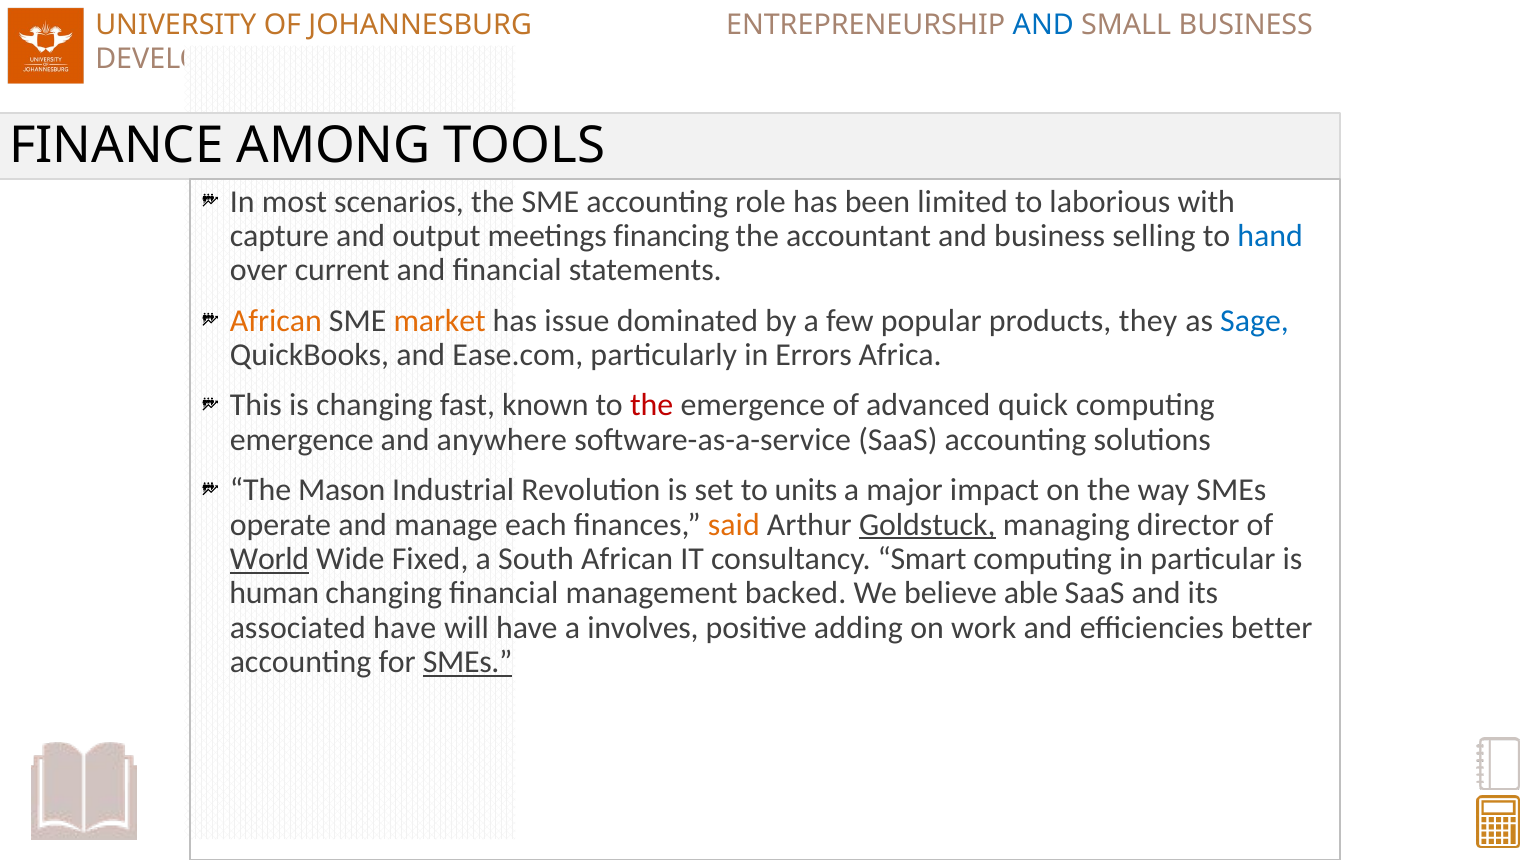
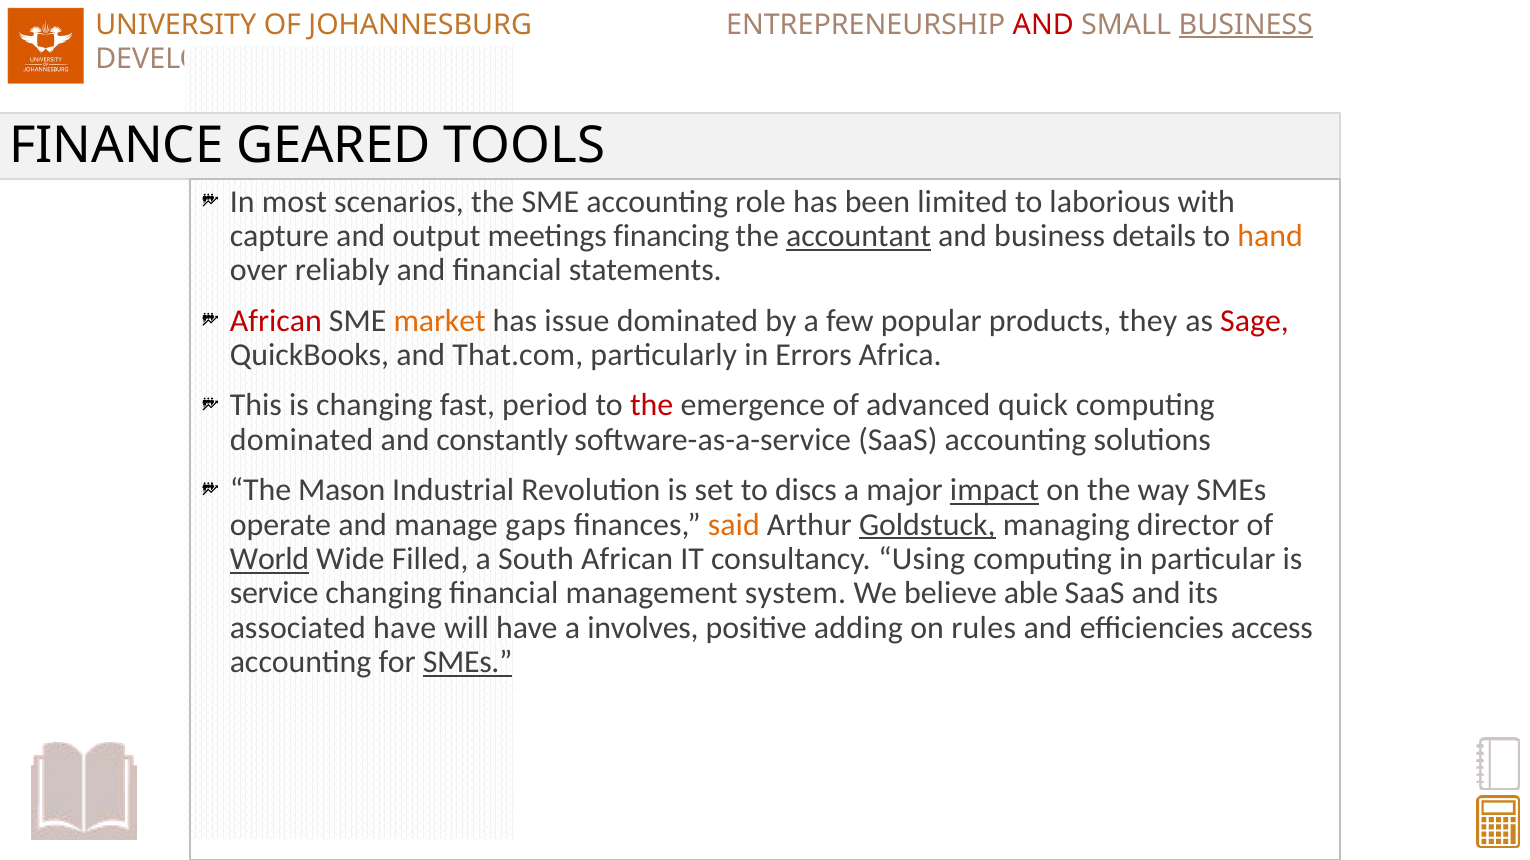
AND colour: blue -> red (1043, 25)
BUSINESS underline: none -> present (1246, 25)
AMONG: AMONG -> GEARED (334, 146)
accountant underline: none -> present (859, 236)
selling: selling -> details (1154, 236)
hand colour: blue -> orange (1270, 236)
current: current -> reliably (342, 271)
African colour: orange -> red (276, 321)
Sage colour: blue -> red (1254, 321)
Ease.com: Ease.com -> That.com (518, 355)
known: known -> period (545, 406)
emergence: emergence -> dominated (302, 440)
anywhere: anywhere -> constantly (502, 440)
units: units -> discs (806, 490)
impact underline: none -> present (995, 490)
each: each -> gaps (536, 525)
Fixed: Fixed -> Filled (430, 559)
Smart: Smart -> Using (922, 559)
human: human -> service (274, 594)
backed: backed -> system (796, 594)
work: work -> rules (984, 628)
better: better -> access (1272, 628)
